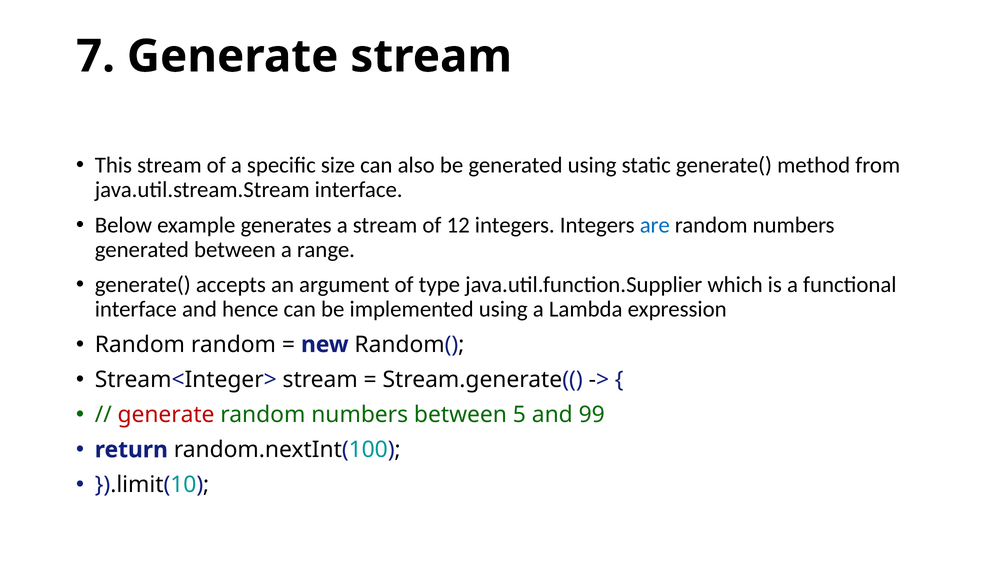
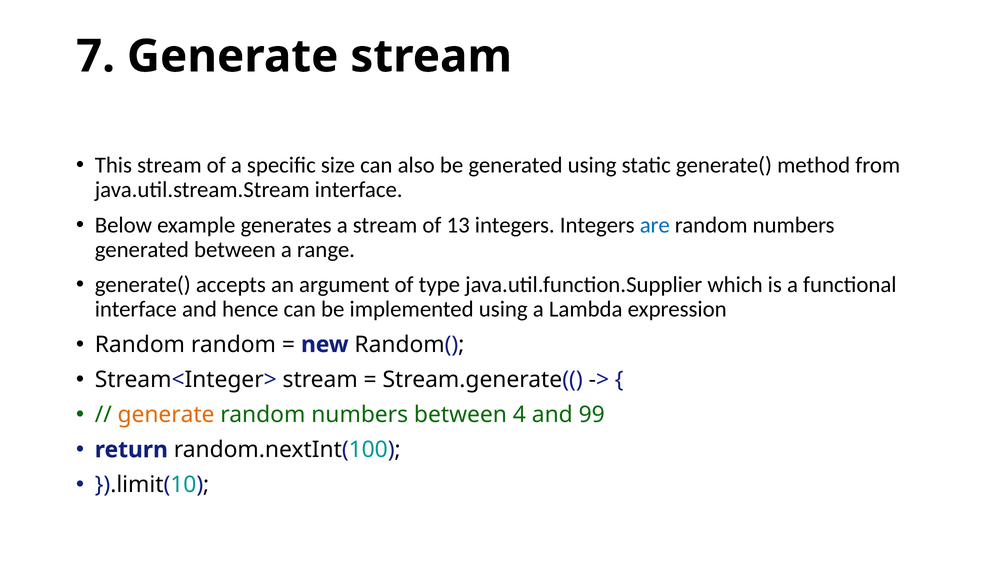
12: 12 -> 13 (458, 225)
generate colour: red -> orange (166, 415)
5: 5 -> 4 (519, 415)
